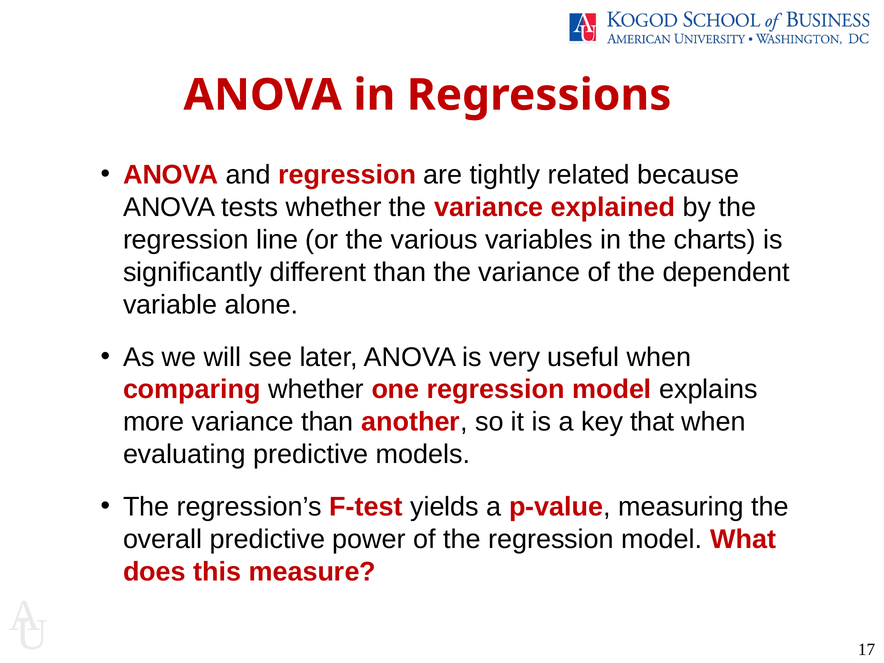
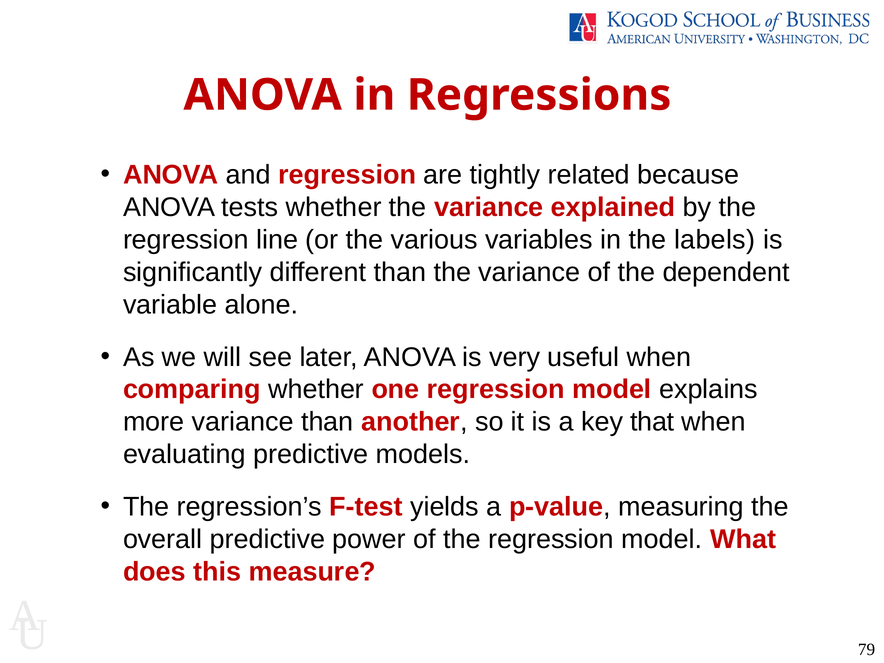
charts: charts -> labels (715, 240)
17: 17 -> 79 (867, 649)
